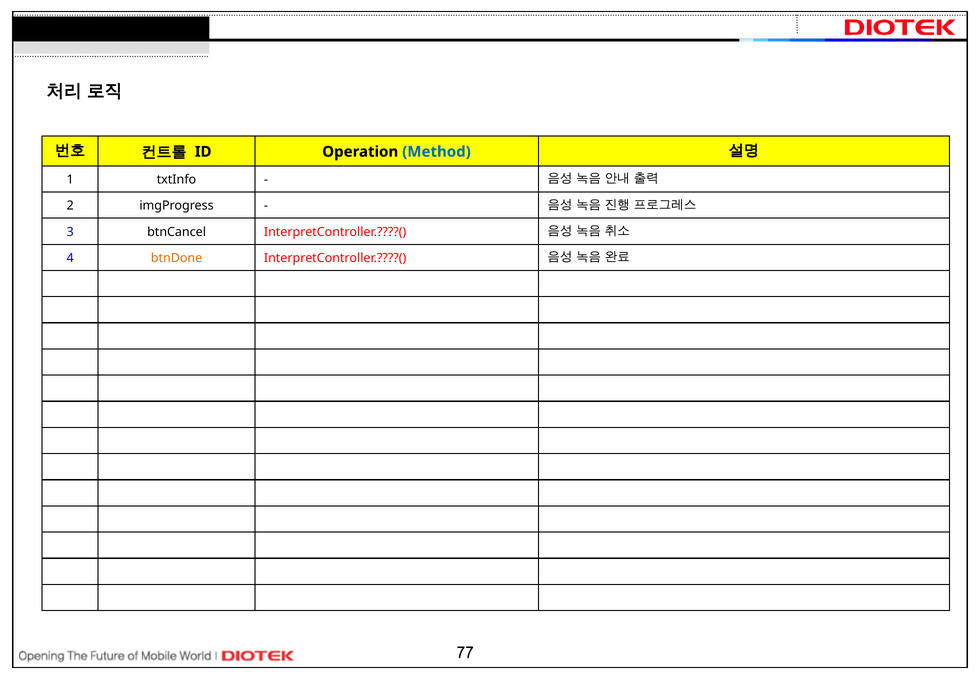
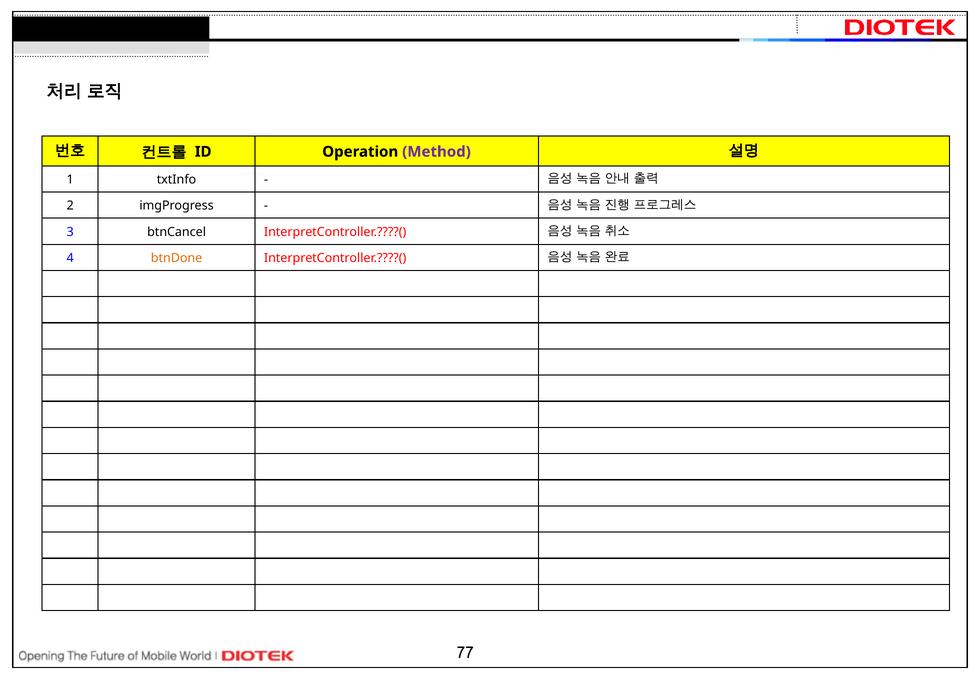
Method colour: blue -> purple (437, 152)
